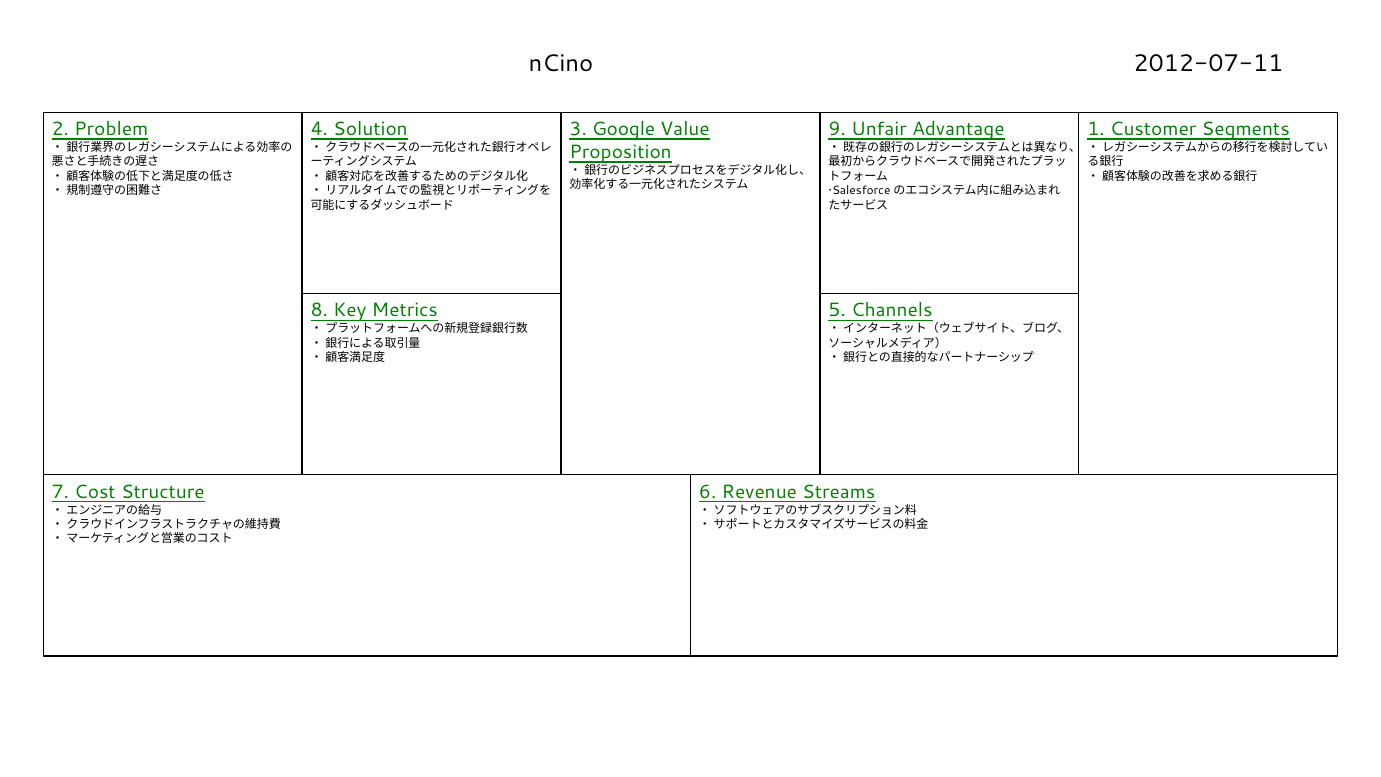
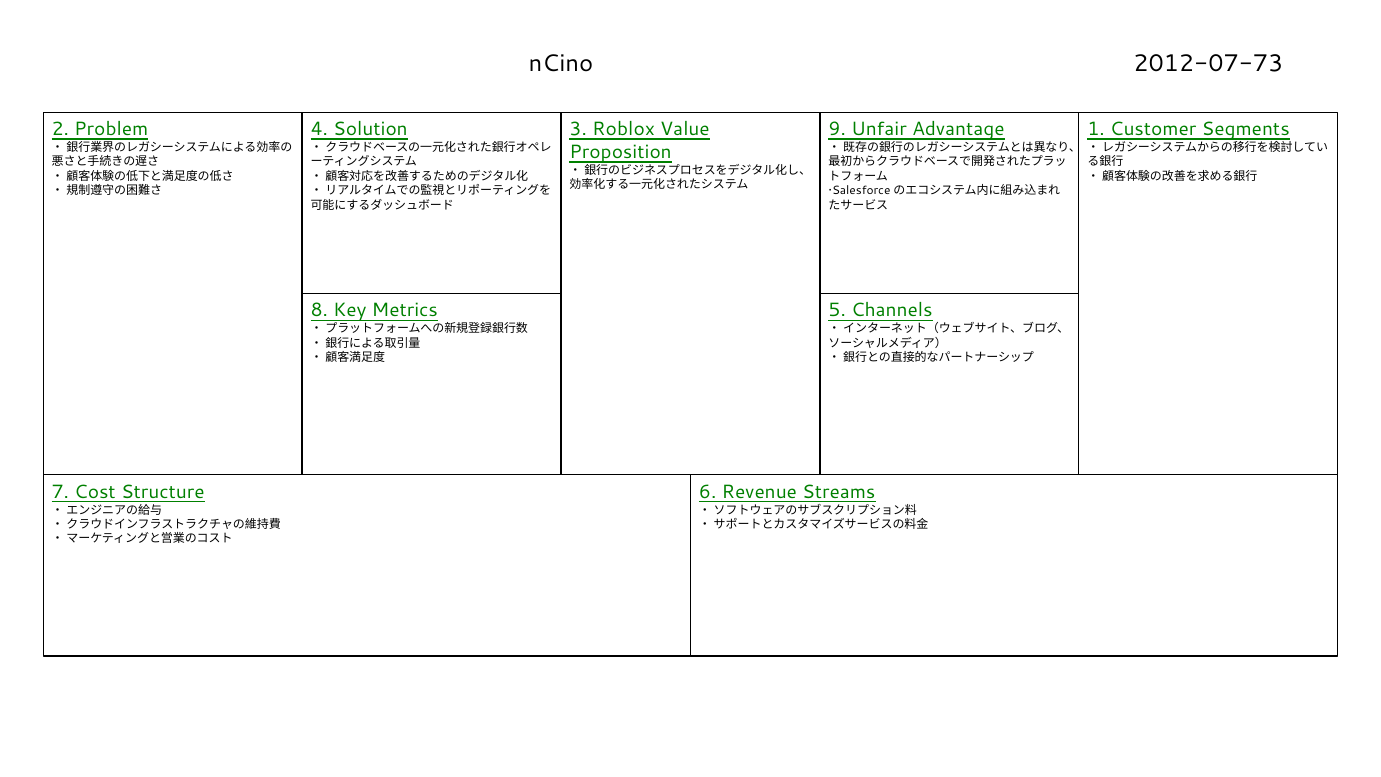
2012-07-11: 2012-07-11 -> 2012-07-73 (1208, 63)
Google: Google -> Roblox (623, 129)
